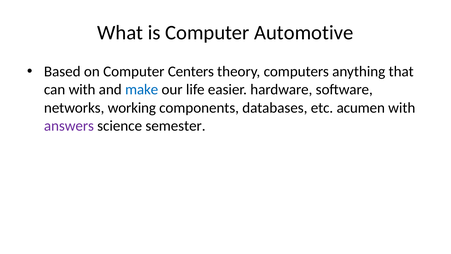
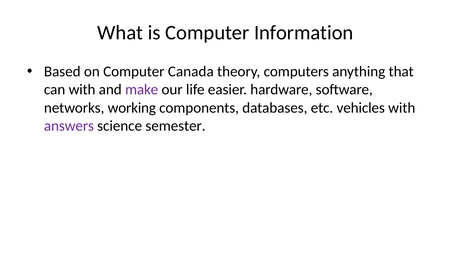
Automotive: Automotive -> Information (304, 33)
Centers: Centers -> Canada (191, 72)
make colour: blue -> purple (142, 90)
acumen: acumen -> vehicles (361, 108)
